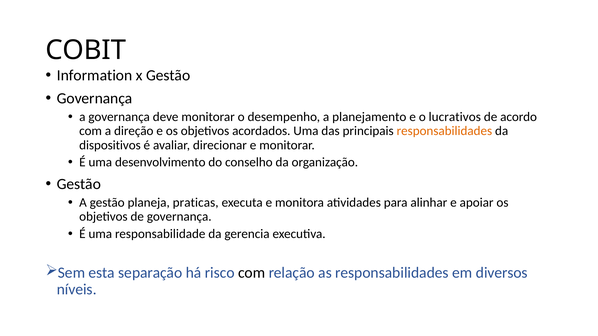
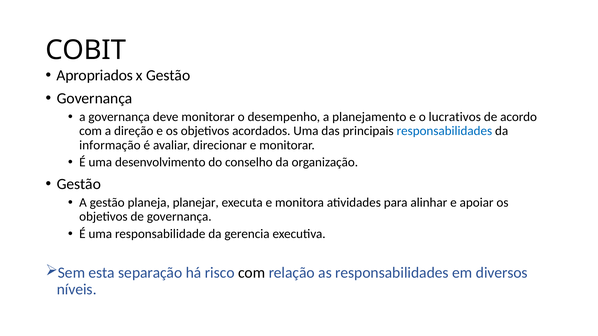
Information: Information -> Apropriados (95, 75)
responsabilidades colour: orange -> blue (444, 131)
dispositivos: dispositivos -> informação (110, 145)
praticas: praticas -> planejar (196, 203)
